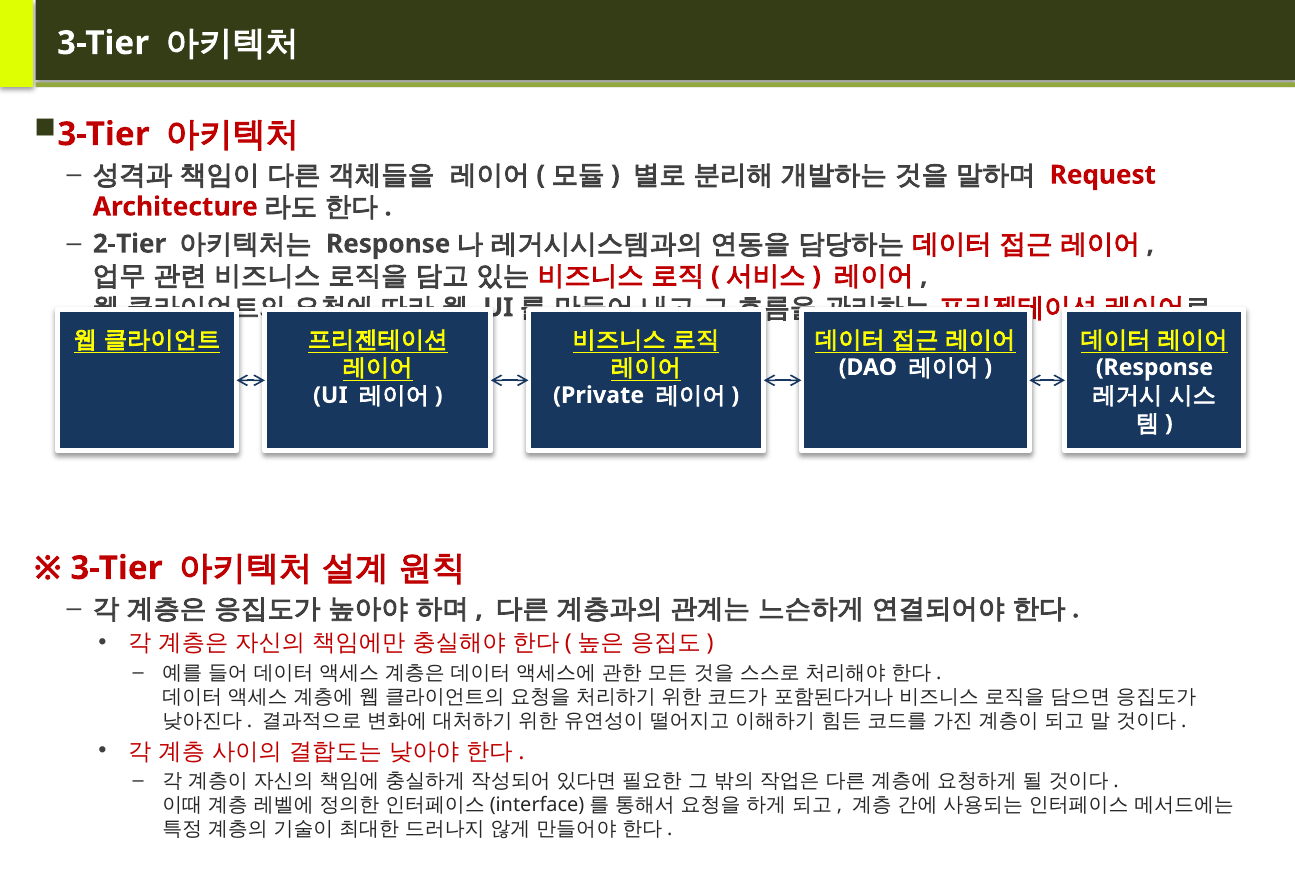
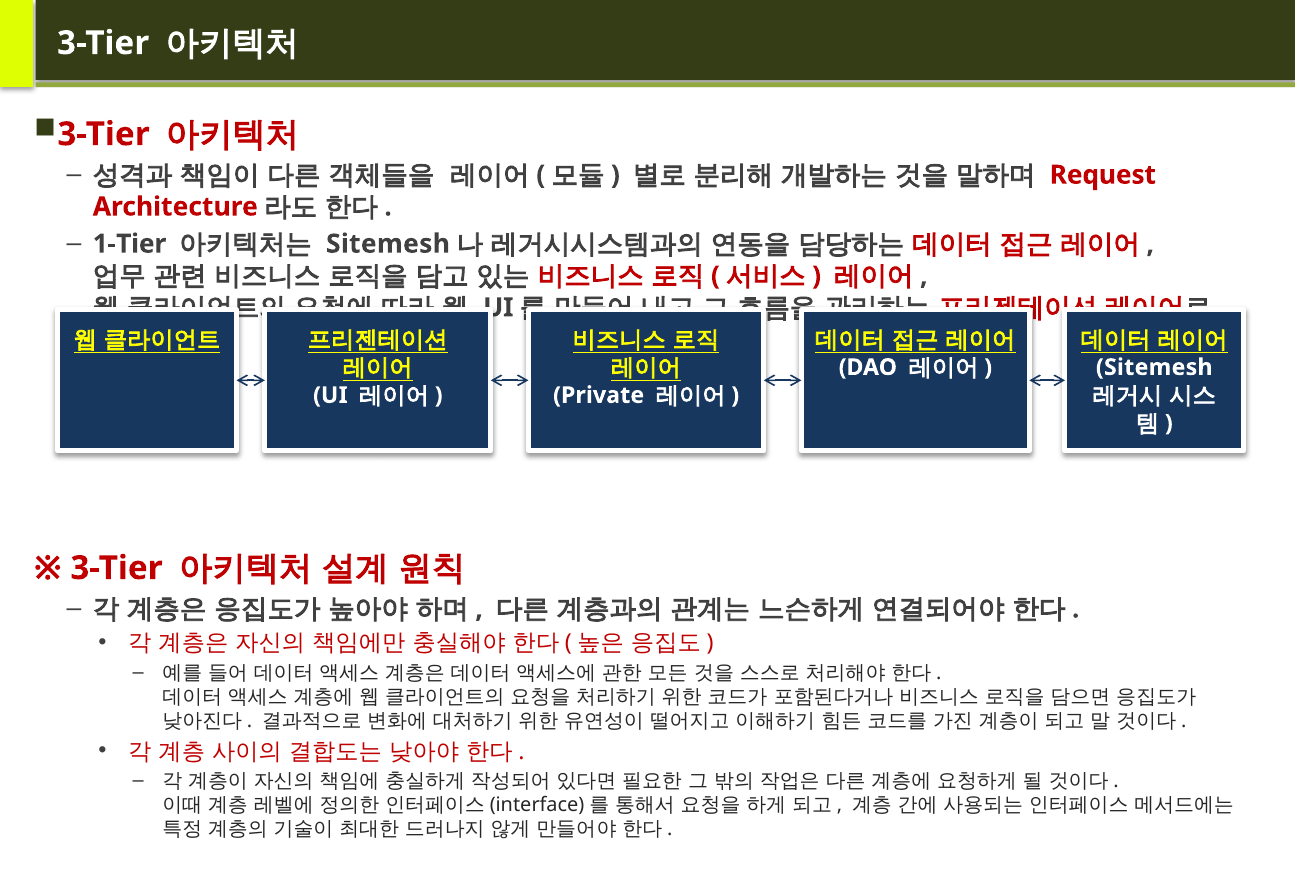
2-Tier: 2-Tier -> 1-Tier (130, 244)
Response: Response -> Sitemesh (388, 244)
Response: Response -> Sitemesh (1154, 367)
